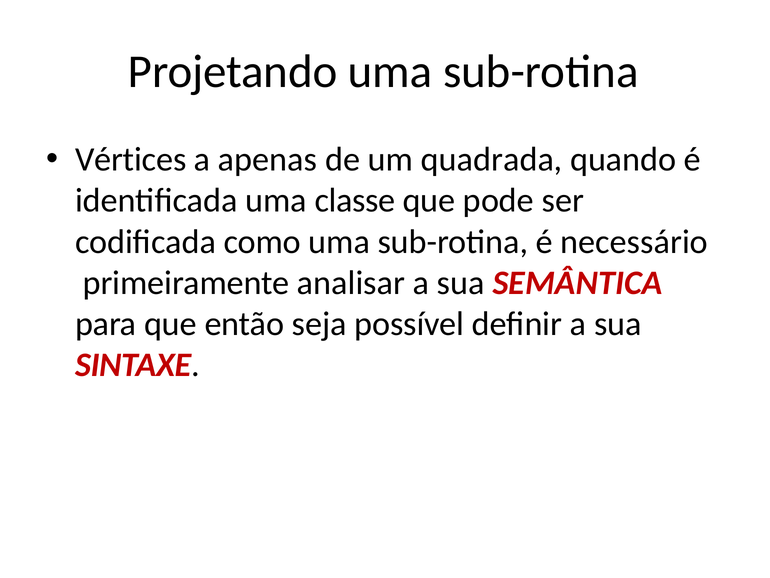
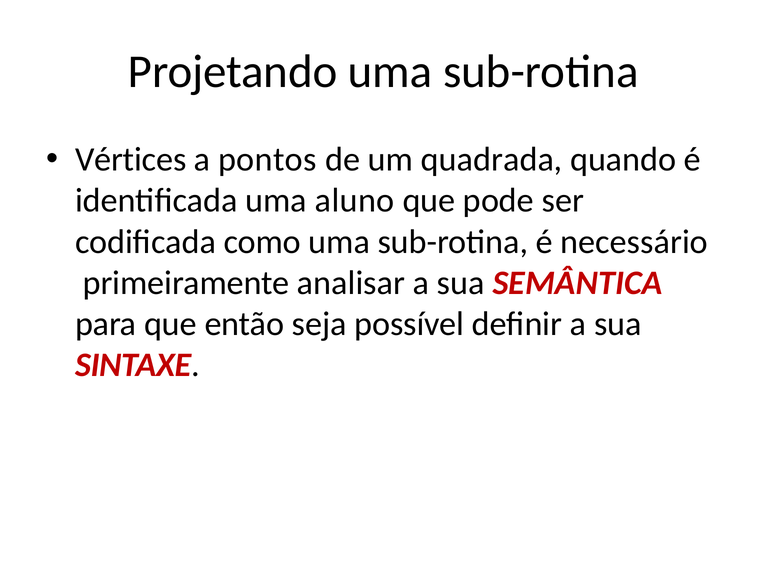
apenas: apenas -> pontos (267, 159)
classe: classe -> aluno (355, 201)
